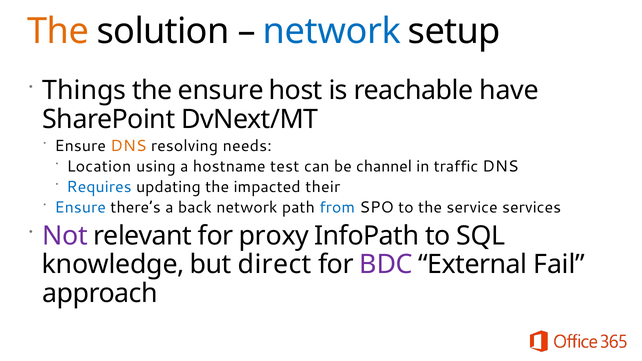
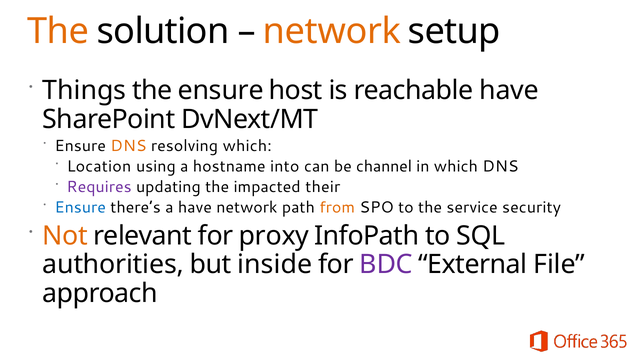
network colour: blue -> orange (332, 31)
resolving needs: needs -> which (247, 146)
test: test -> into (285, 166)
in traffic: traffic -> which (456, 166)
Requires colour: blue -> purple (99, 187)
a back: back -> have (195, 207)
from colour: blue -> orange (337, 207)
services: services -> security (532, 207)
Not colour: purple -> orange (65, 236)
knowledge: knowledge -> authorities (113, 265)
direct: direct -> inside (275, 265)
Fail: Fail -> File (559, 265)
